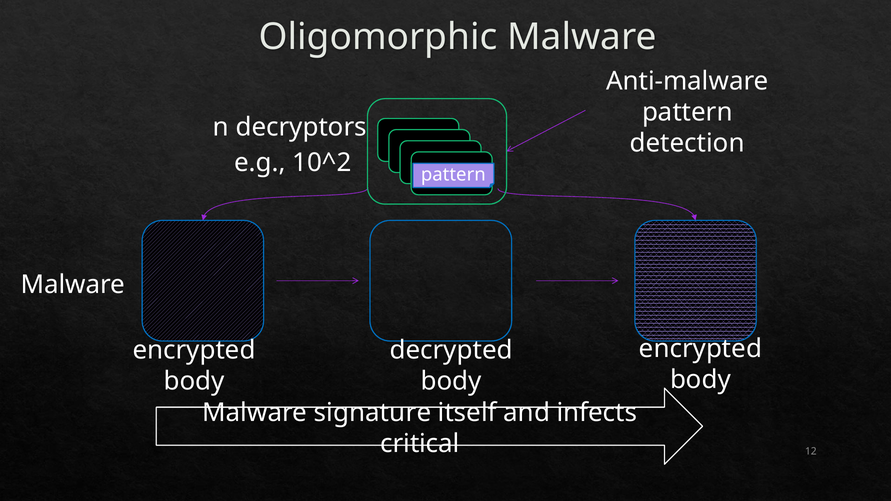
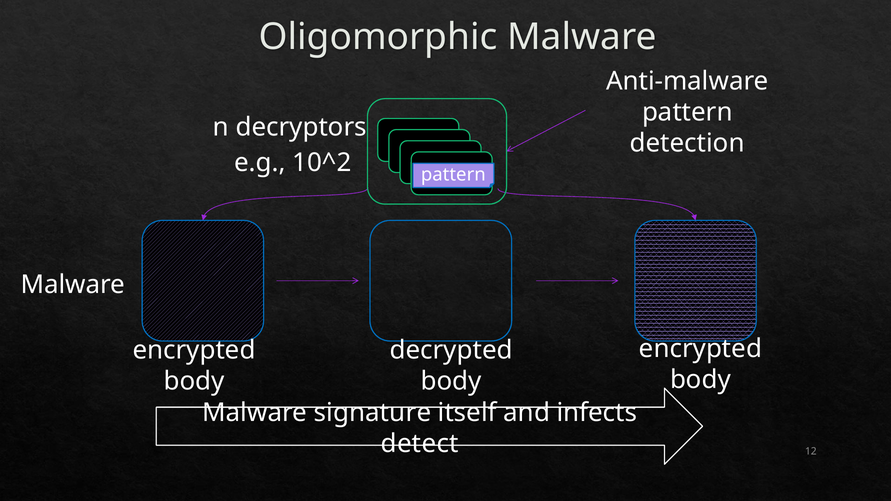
critical: critical -> detect (420, 444)
